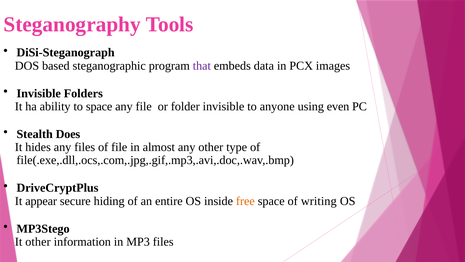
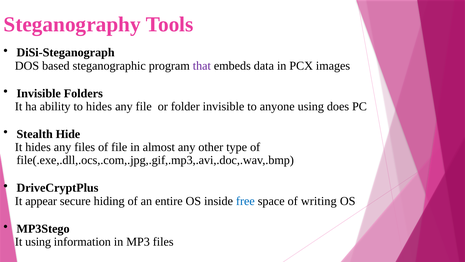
to space: space -> hides (99, 106)
even: even -> does (338, 106)
Does: Does -> Hide (68, 134)
free colour: orange -> blue (245, 201)
It other: other -> using (38, 241)
